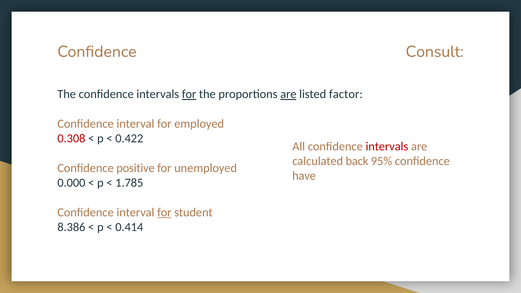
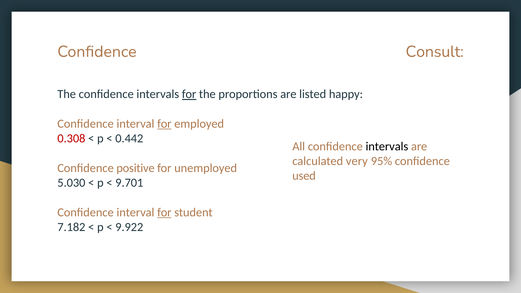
are underline: present -> none (288, 94)
factor: factor -> happy (346, 94)
for underline: none -> present (164, 124)
0.422: 0.422 -> 0.442 (129, 139)
intervals colour: red -> black (387, 146)
back: back -> very (357, 161)
have: have -> used (304, 176)
0.000: 0.000 -> 5.030 (71, 183)
1.785: 1.785 -> 9.701 (129, 183)
8.386: 8.386 -> 7.182 (71, 227)
0.414: 0.414 -> 9.922 (129, 227)
